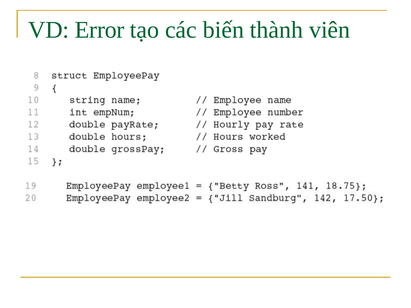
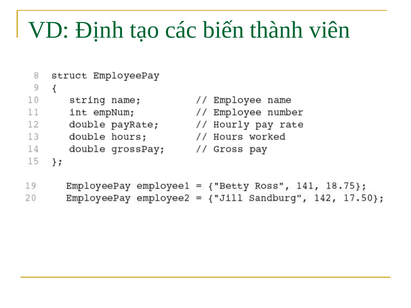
Error: Error -> Định (100, 30)
